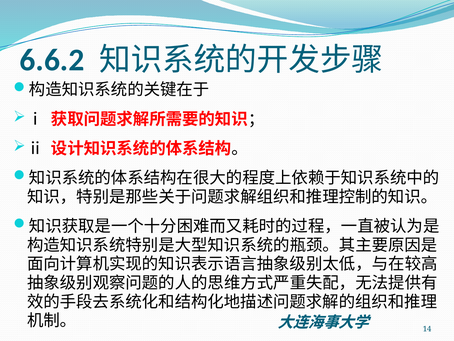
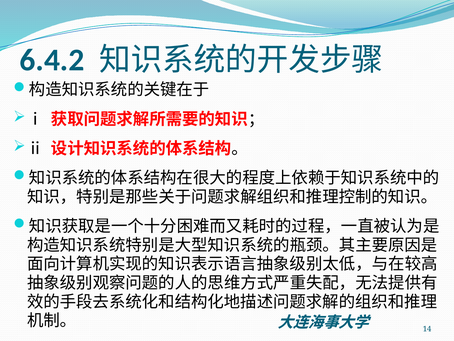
6.6.2: 6.6.2 -> 6.4.2 (52, 60)
